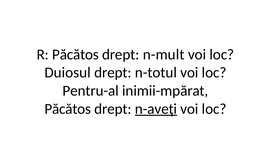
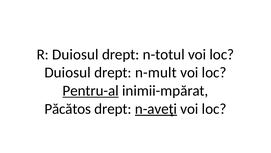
R Păcătos: Păcătos -> Duiosul (75, 54)
n-mult: n-mult -> n-totul (164, 54)
n-totul: n-totul -> n-mult (156, 72)
Pentru-al underline: none -> present (91, 90)
